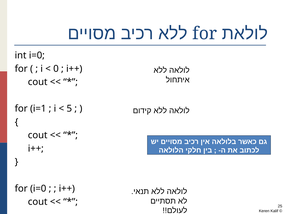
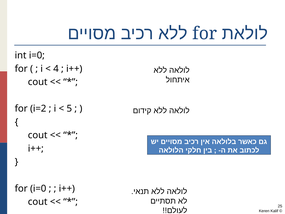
0: 0 -> 4 (56, 69)
i=1: i=1 -> i=2 (38, 108)
